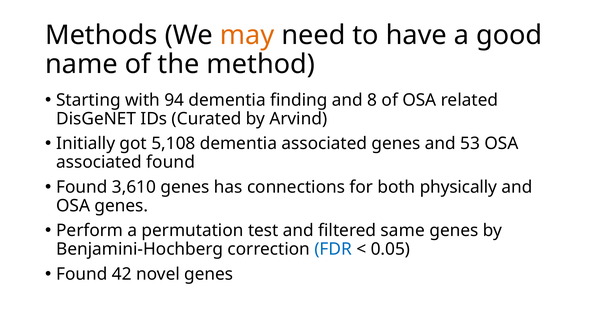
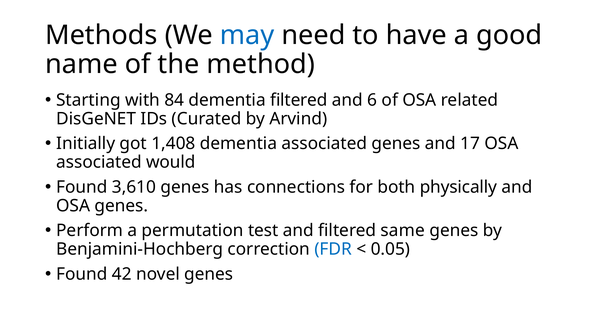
may colour: orange -> blue (247, 35)
94: 94 -> 84 (174, 100)
dementia finding: finding -> filtered (299, 100)
8: 8 -> 6 (372, 100)
5,108: 5,108 -> 1,408 (173, 144)
53: 53 -> 17 (470, 144)
associated found: found -> would (171, 162)
